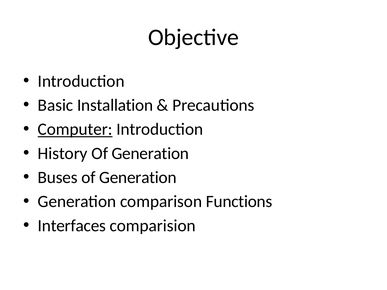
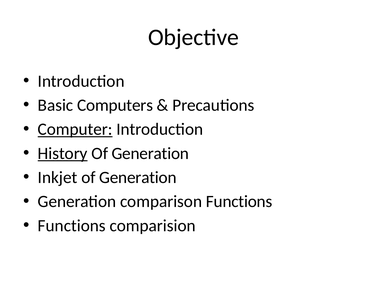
Installation: Installation -> Computers (115, 105)
History underline: none -> present (63, 154)
Buses: Buses -> Inkjet (58, 178)
Interfaces: Interfaces -> Functions (72, 226)
